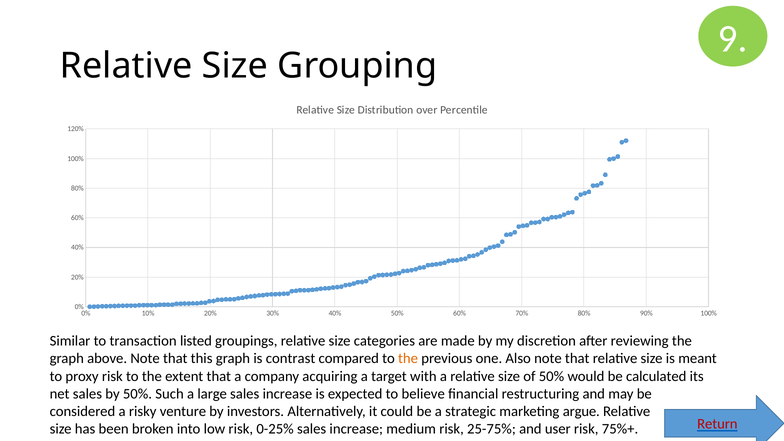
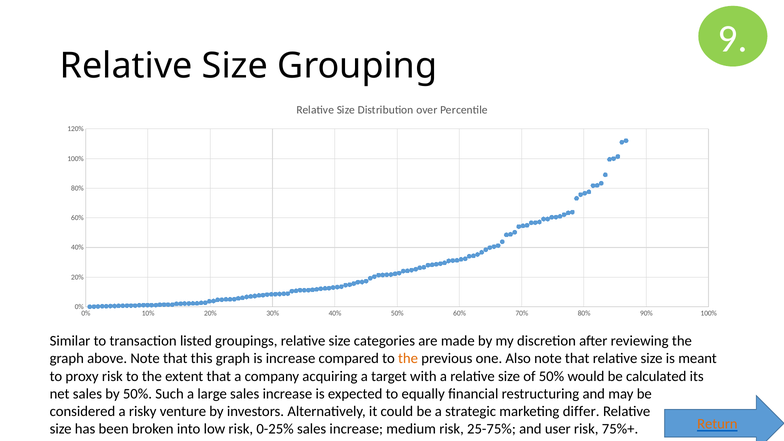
is contrast: contrast -> increase (291, 359)
believe: believe -> equally (423, 394)
argue: argue -> differ (581, 411)
Return colour: red -> orange (717, 424)
